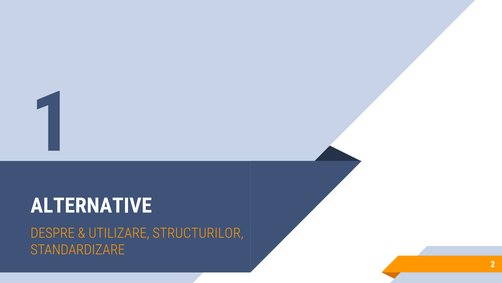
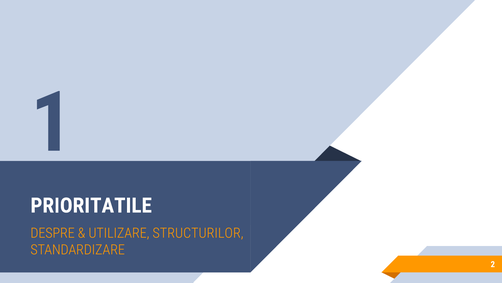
ALTERNATIVE: ALTERNATIVE -> PRIORITATILE (91, 205)
